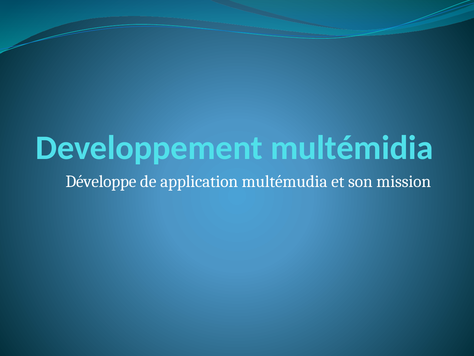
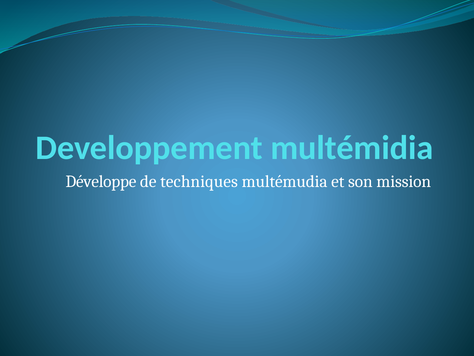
application: application -> techniques (199, 181)
